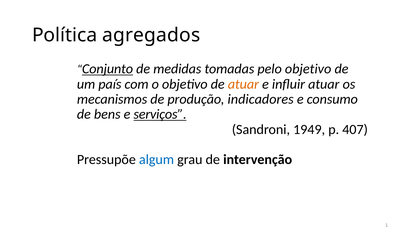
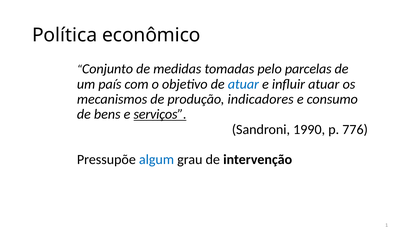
agregados: agregados -> econômico (151, 35)
Conjunto underline: present -> none (108, 69)
pelo objetivo: objetivo -> parcelas (308, 69)
atuar colour: orange -> blue (243, 84)
1949: 1949 -> 1990 (309, 130)
407: 407 -> 776 (355, 130)
